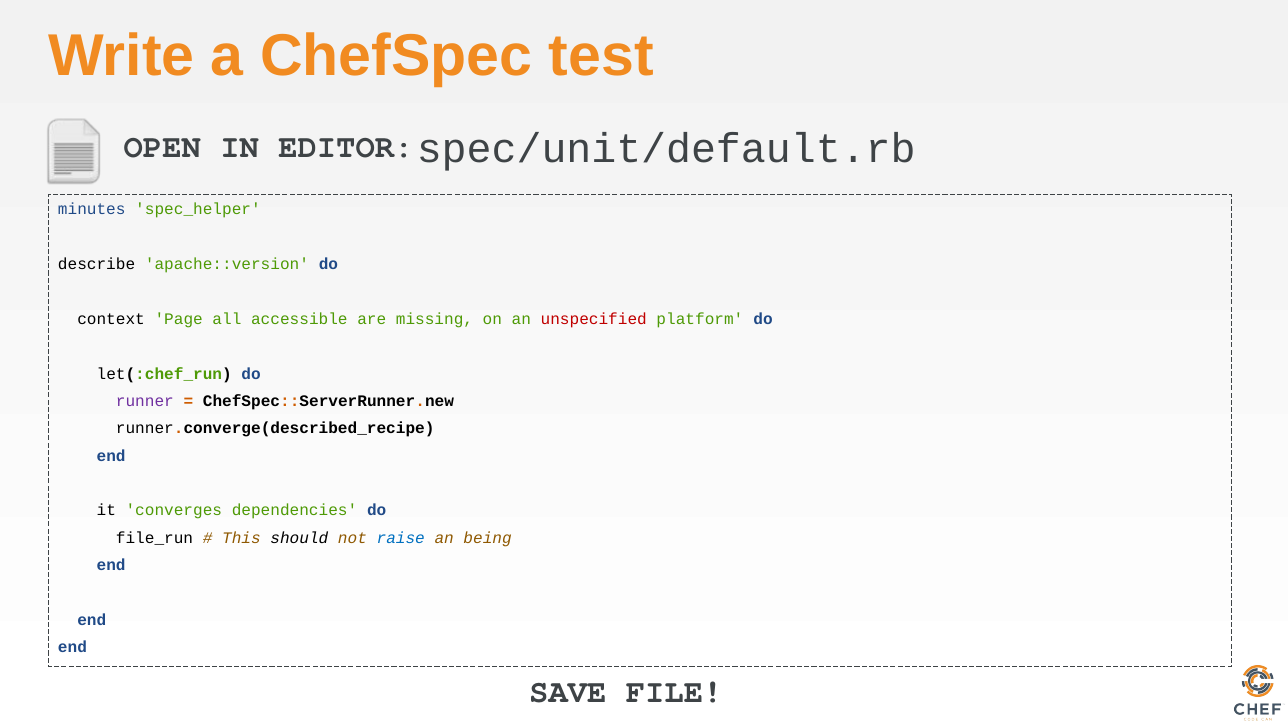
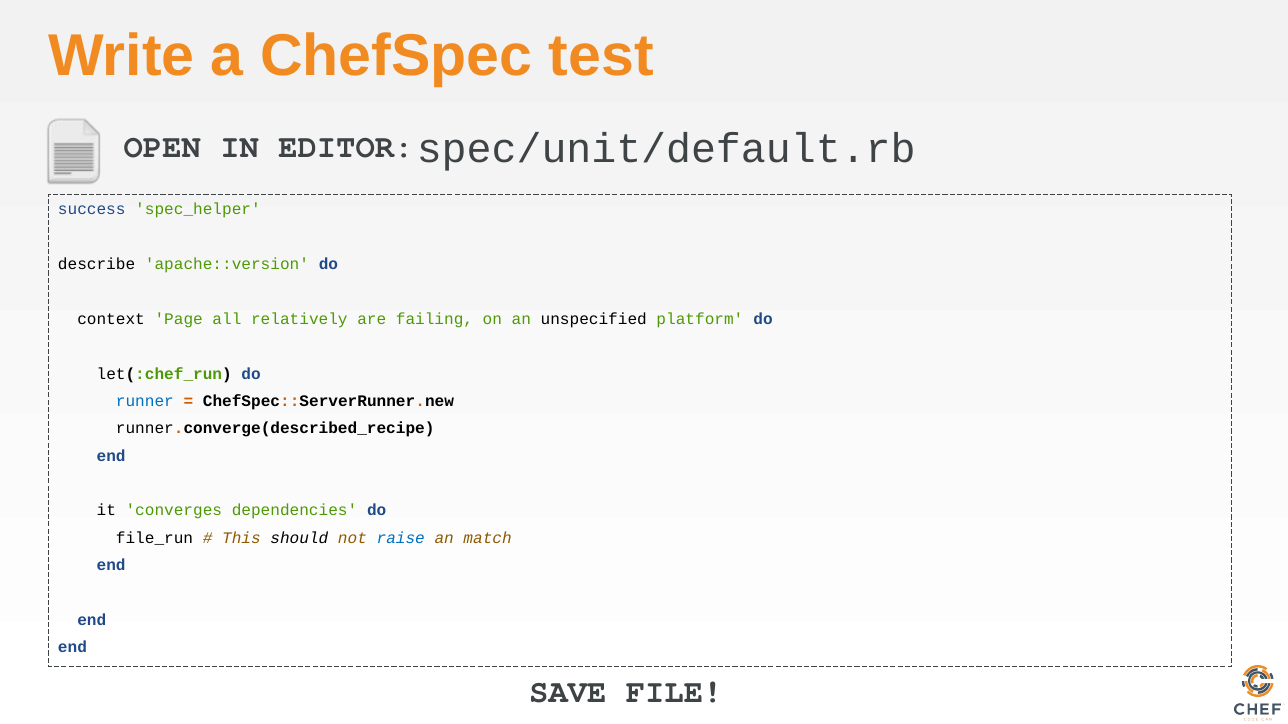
minutes: minutes -> success (92, 210)
accessible: accessible -> relatively (299, 319)
missing: missing -> failing (434, 319)
unspecified colour: red -> black (594, 319)
runner colour: purple -> blue (145, 401)
being: being -> match (488, 538)
